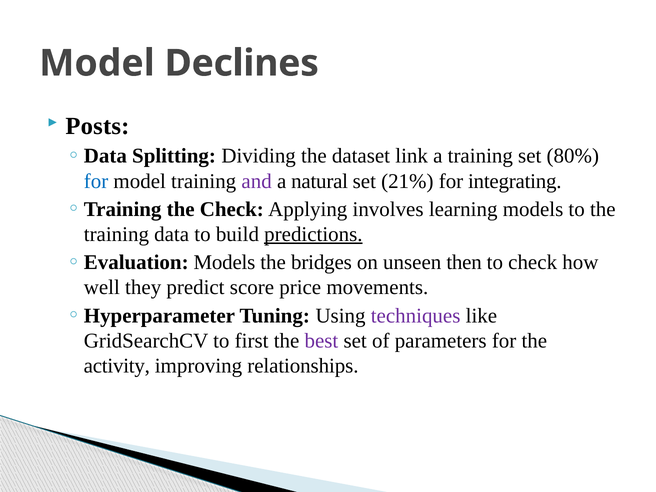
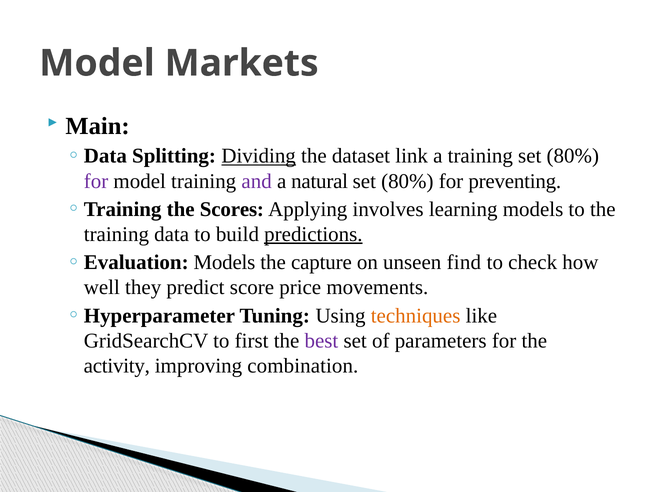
Declines: Declines -> Markets (242, 63)
Posts: Posts -> Main (98, 126)
Dividing underline: none -> present (259, 156)
for colour: blue -> purple (96, 181)
21%: 21% -> 80% (407, 181)
integrating: integrating -> preventing (515, 181)
the Check: Check -> Scores (232, 209)
bridges: bridges -> capture (321, 262)
then: then -> find (464, 262)
techniques colour: purple -> orange (416, 316)
relationships: relationships -> combination (303, 366)
